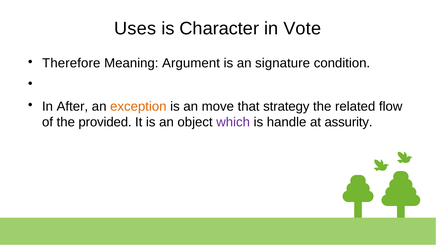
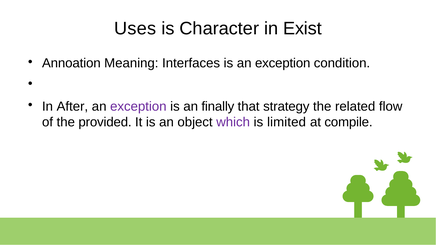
Vote: Vote -> Exist (302, 28)
Therefore: Therefore -> Annoation (71, 63)
Argument: Argument -> Interfaces (191, 63)
is an signature: signature -> exception (283, 63)
exception colour: orange -> purple (138, 107)
move: move -> finally (218, 107)
handle: handle -> limited (287, 122)
assurity: assurity -> compile (349, 122)
